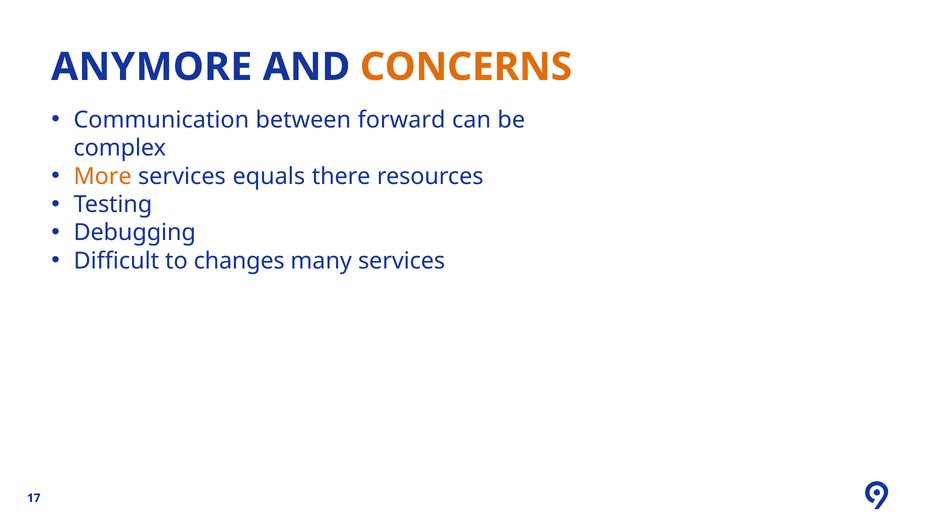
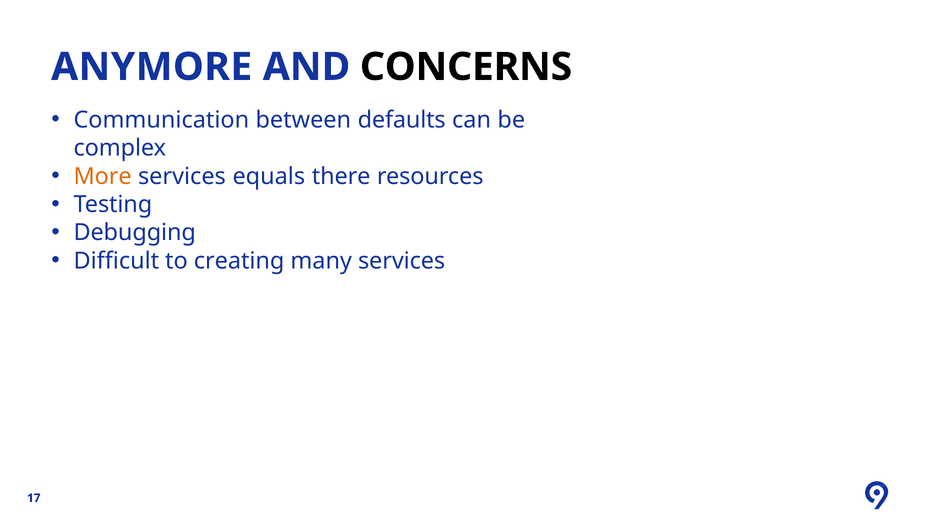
CONCERNS colour: orange -> black (466, 67)
forward: forward -> defaults (402, 120)
changes: changes -> creating (239, 261)
